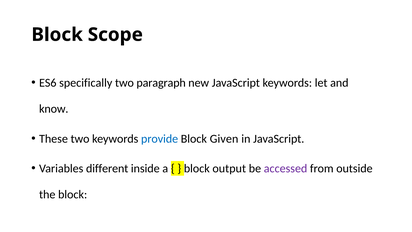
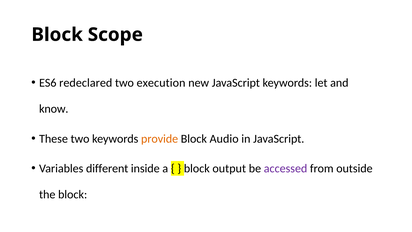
specifically: specifically -> redeclared (86, 83)
paragraph: paragraph -> execution (161, 83)
provide colour: blue -> orange (160, 139)
Given: Given -> Audio (224, 139)
